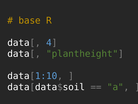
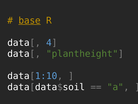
base underline: none -> present (30, 20)
